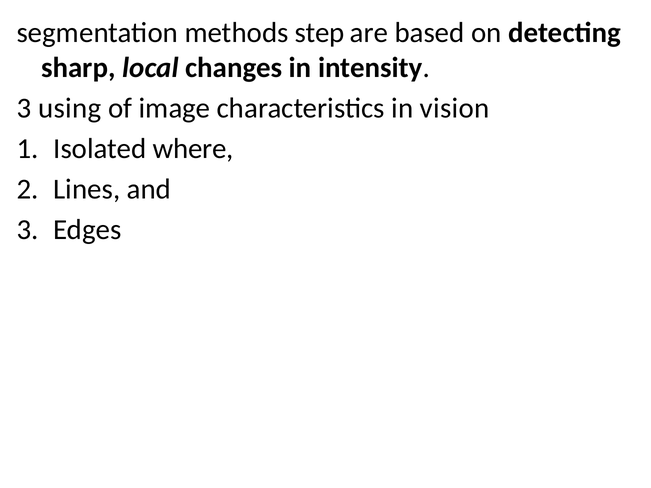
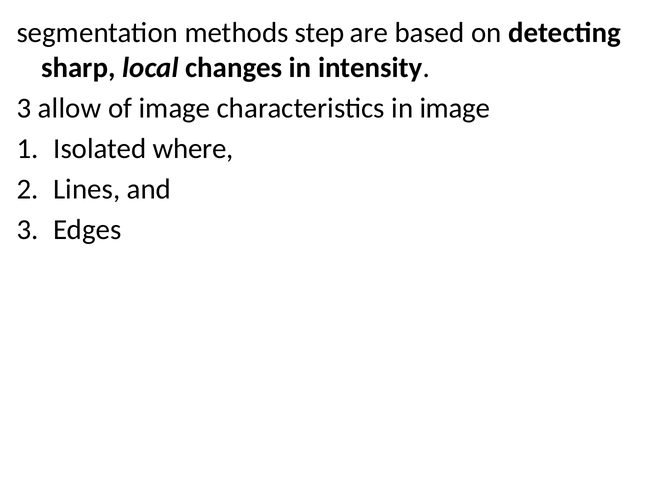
using: using -> allow (70, 108)
in vision: vision -> image (455, 108)
